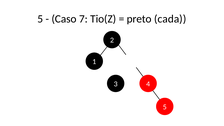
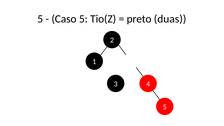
Caso 7: 7 -> 5 (83, 19)
cada: cada -> duas (170, 19)
